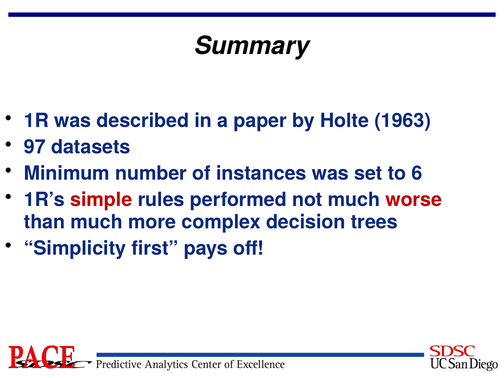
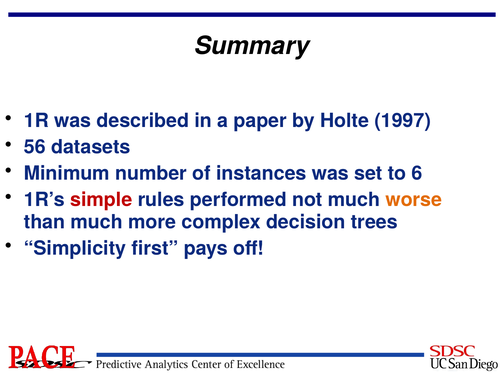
1963: 1963 -> 1997 (403, 121)
97: 97 -> 56 (35, 147)
worse colour: red -> orange (414, 200)
